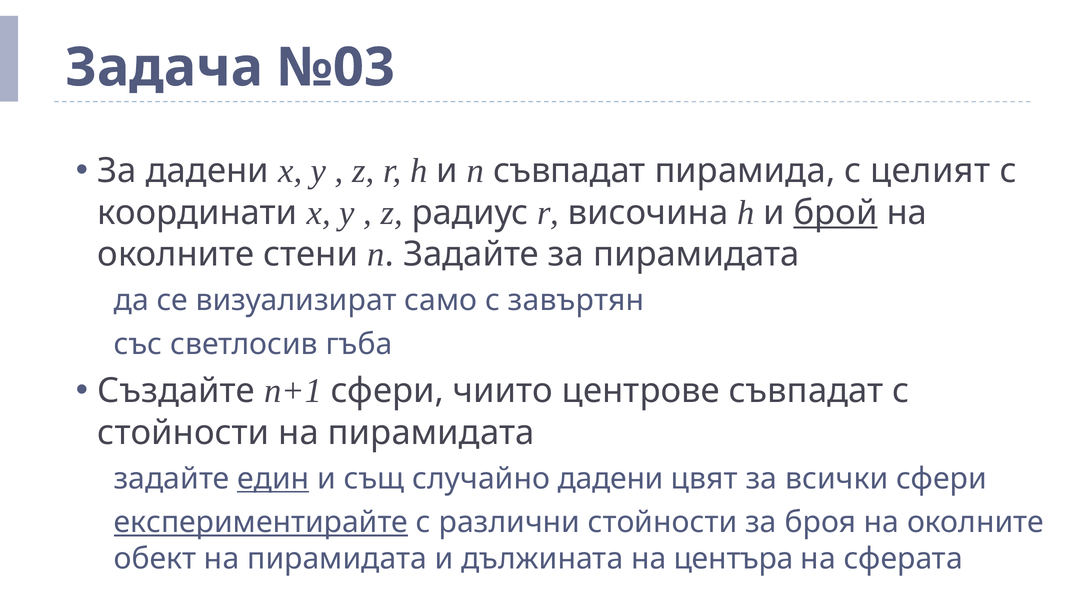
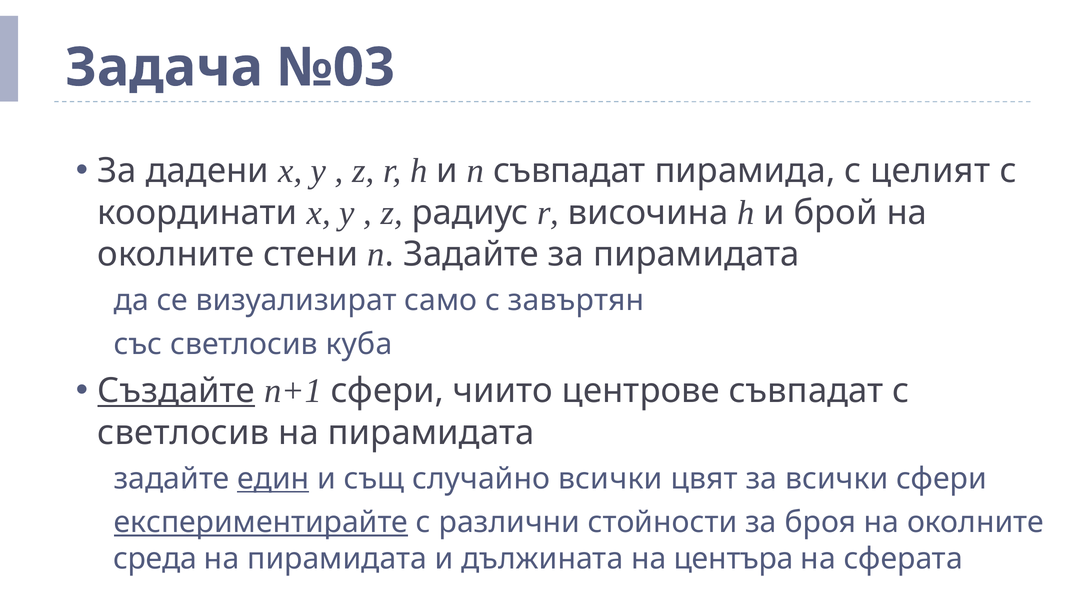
брой underline: present -> none (836, 213)
гъба: гъба -> куба (359, 344)
Създайте underline: none -> present (176, 391)
стойности: стойности -> светлосив (183, 433)
случайно дадени: дадени -> всички (610, 479)
обект: обект -> среда (155, 559)
